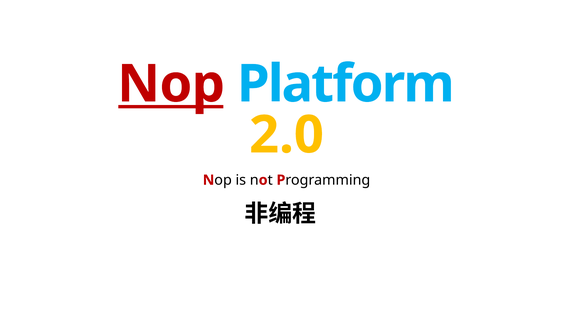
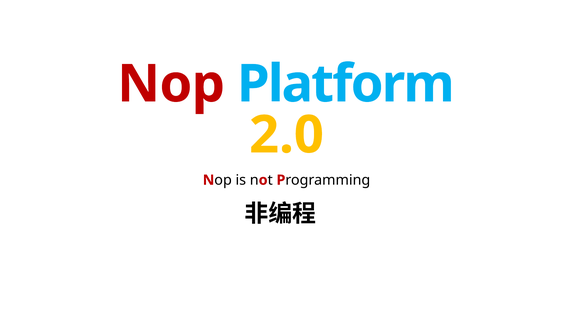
Nop underline: present -> none (171, 84)
